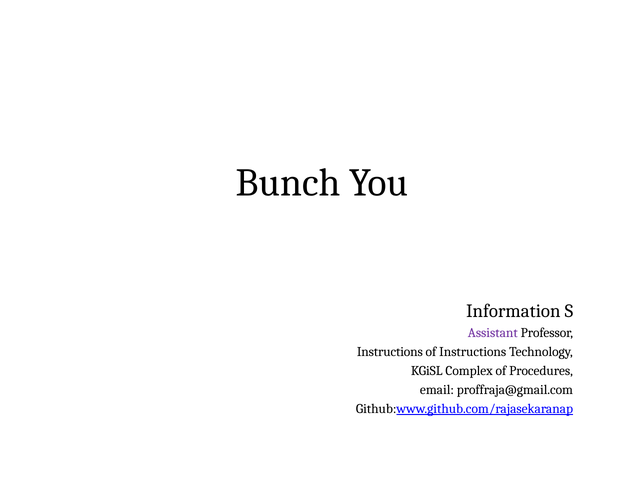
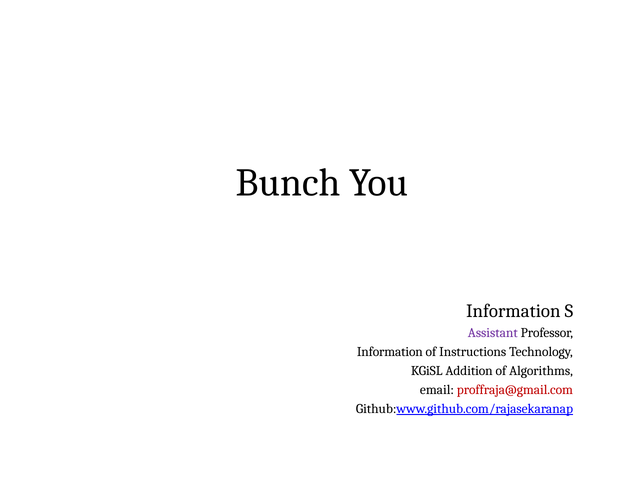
Instructions: Instructions -> Information (390, 352)
Complex: Complex -> Addition (469, 371)
Procedures: Procedures -> Algorithms (541, 371)
proffraja@gmail.com colour: black -> red (515, 390)
